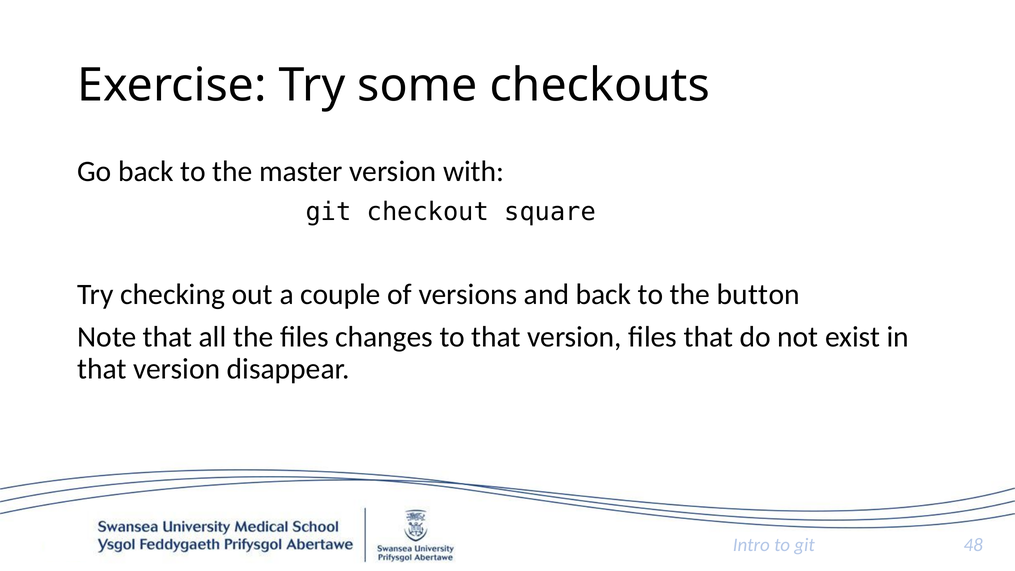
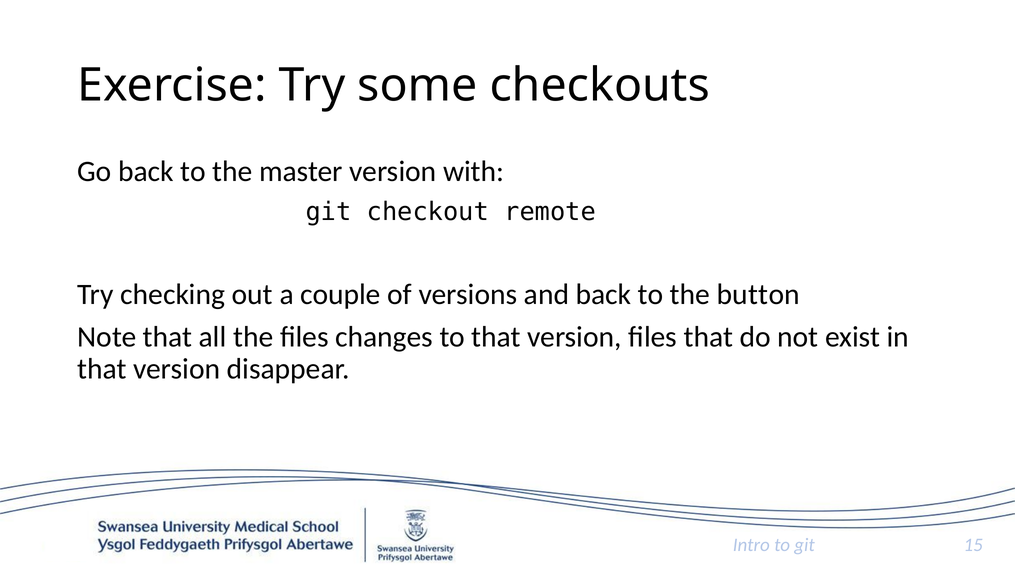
square: square -> remote (550, 212)
48: 48 -> 15 (973, 545)
